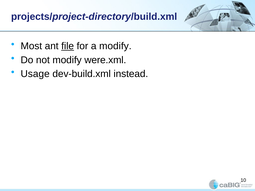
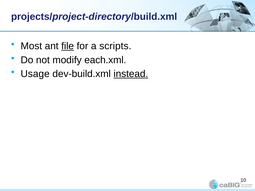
a modify: modify -> scripts (115, 46)
were.xml: were.xml -> each.xml (105, 60)
instead underline: none -> present (131, 74)
